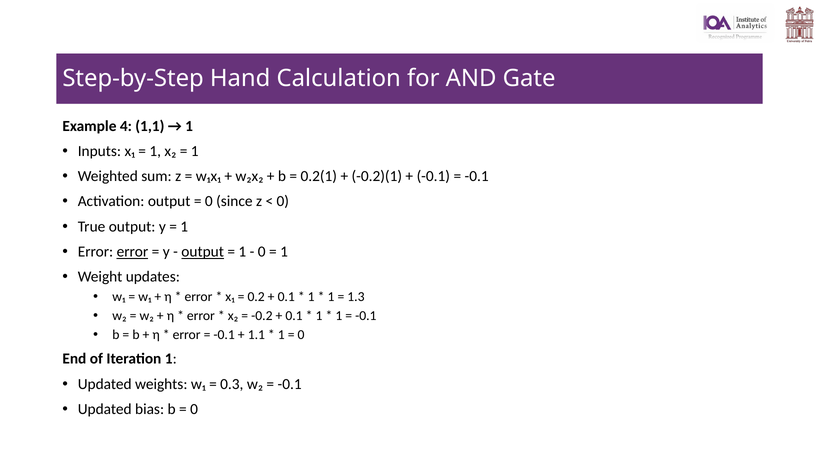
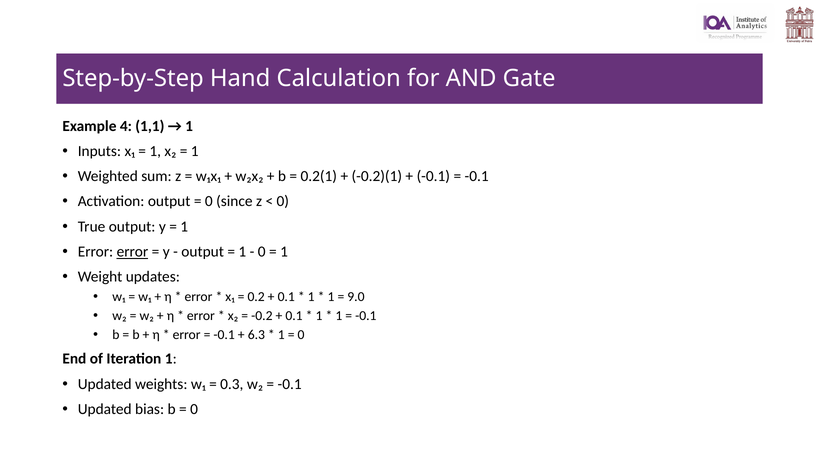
output underline: present -> none (203, 252)
1.3: 1.3 -> 9.0 (356, 297)
1.1: 1.1 -> 6.3 (256, 334)
